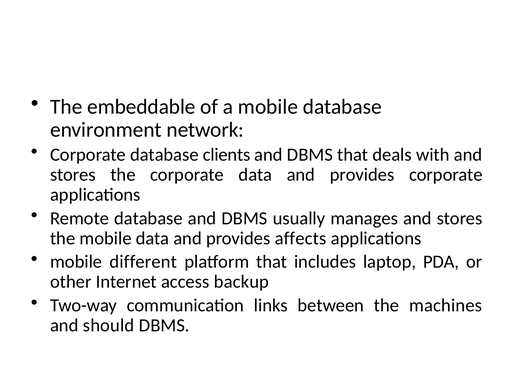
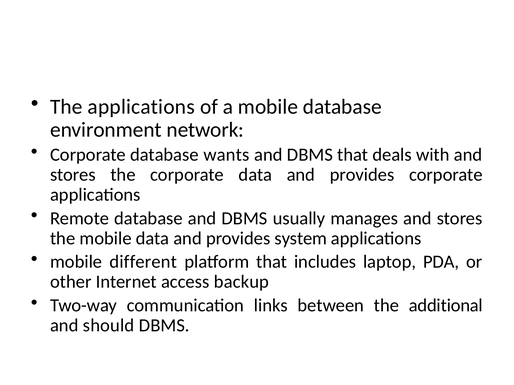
The embeddable: embeddable -> applications (141, 107)
clients: clients -> wants (226, 155)
affects: affects -> system (301, 239)
machines: machines -> additional (446, 306)
